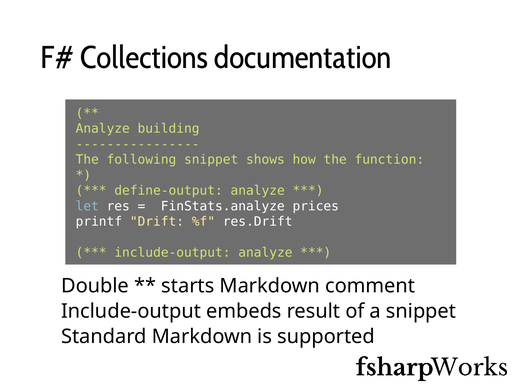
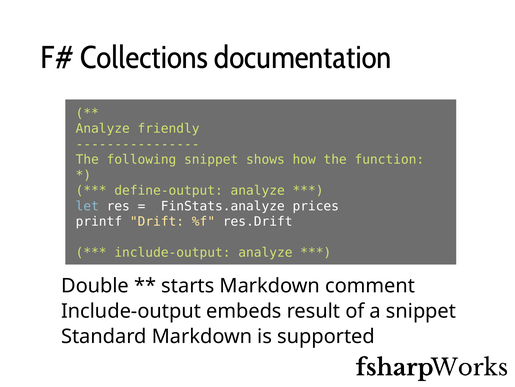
building: building -> friendly (169, 128)
